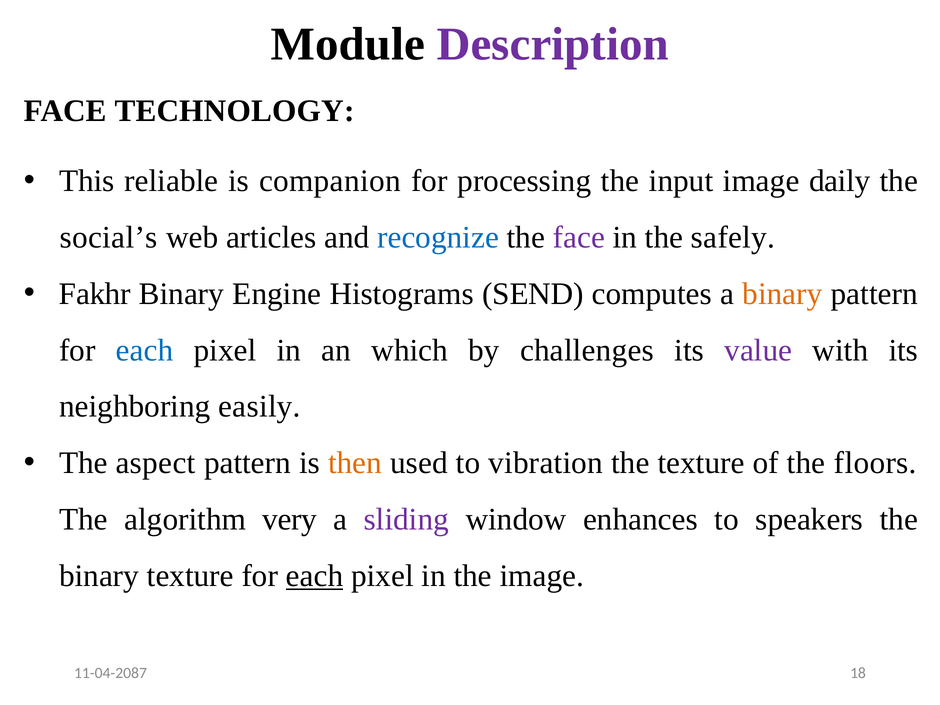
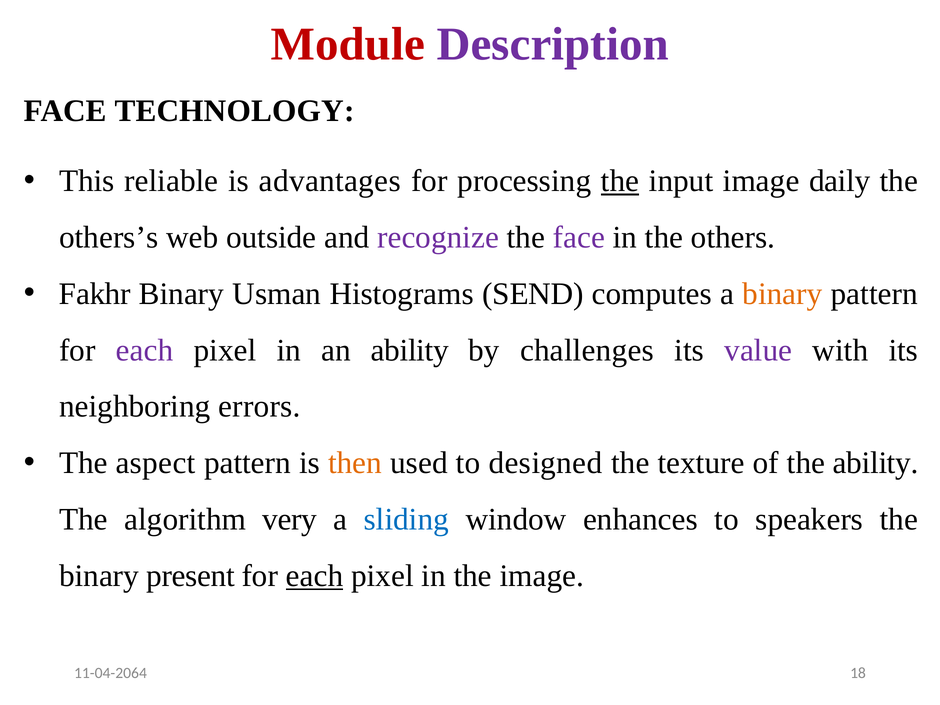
Module colour: black -> red (348, 44)
companion: companion -> advantages (330, 181)
the underline: none -> present (620, 181)
social’s: social’s -> others’s (109, 237)
articles: articles -> outside (271, 237)
recognize colour: blue -> purple (438, 237)
safely: safely -> others (733, 237)
Engine: Engine -> Usman (277, 294)
each colour: blue -> purple (145, 350)
an which: which -> ability (410, 350)
easily: easily -> errors (260, 407)
vibration: vibration -> designed (546, 463)
the floors: floors -> ability (876, 463)
sliding colour: purple -> blue (406, 519)
binary texture: texture -> present (190, 576)
11-04-2087: 11-04-2087 -> 11-04-2064 (110, 673)
